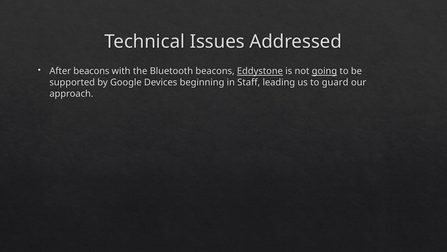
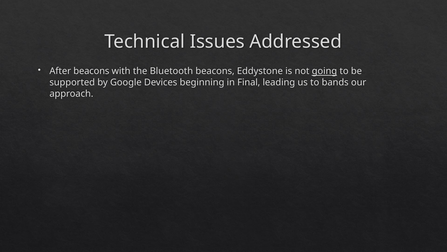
Eddystone underline: present -> none (260, 71)
Staff: Staff -> Final (249, 82)
guard: guard -> bands (335, 82)
